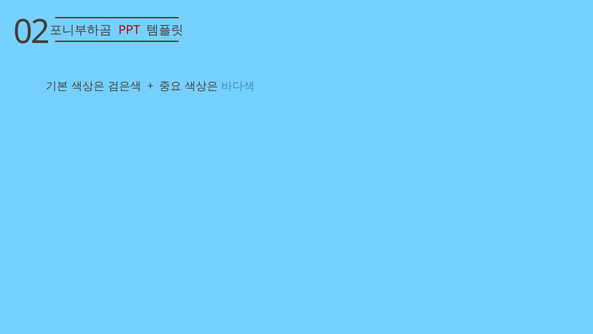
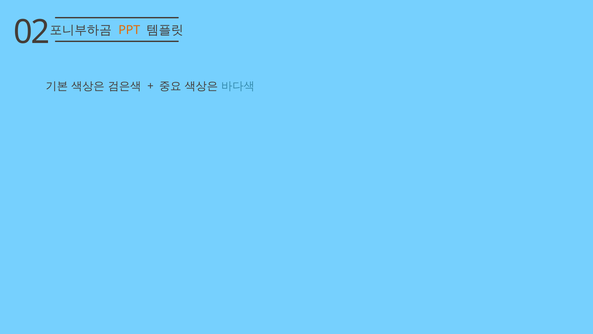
PPT colour: red -> orange (129, 30)
